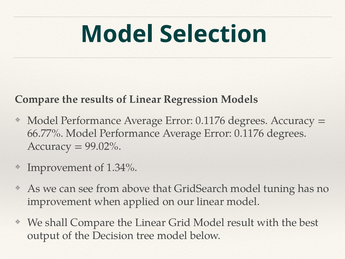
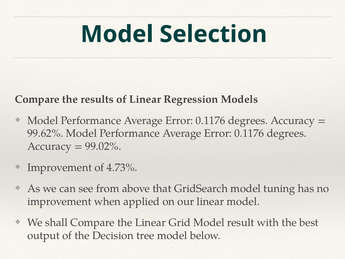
66.77%: 66.77% -> 99.62% (45, 133)
1.34%: 1.34% -> 4.73% (122, 167)
